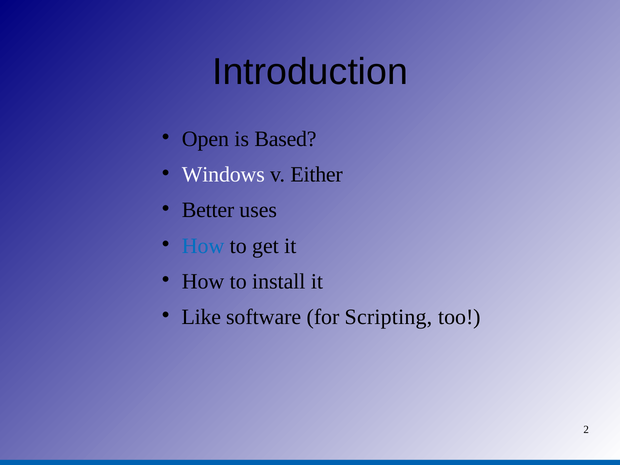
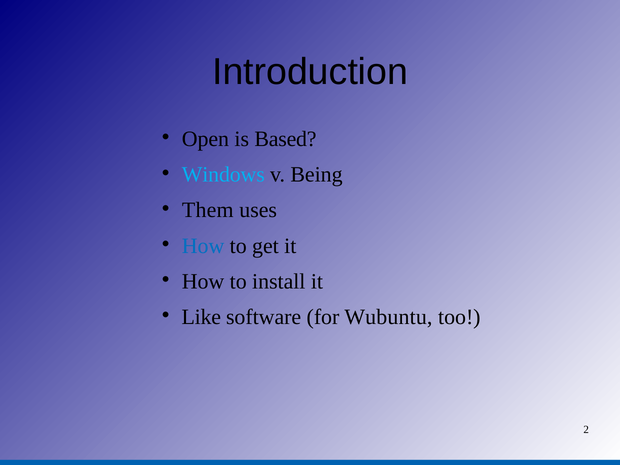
Windows colour: white -> light blue (223, 175)
Either: Either -> Being (316, 175)
Better: Better -> Them (208, 210)
Scripting: Scripting -> Wubuntu (388, 317)
